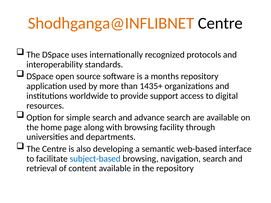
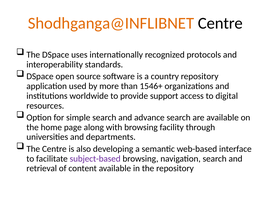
months: months -> country (165, 77)
1435+: 1435+ -> 1546+ (151, 86)
subject-based colour: blue -> purple (95, 159)
